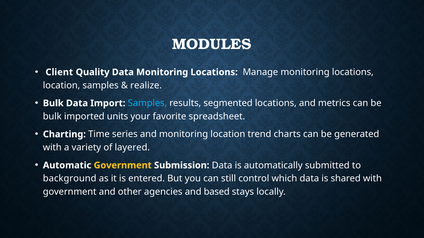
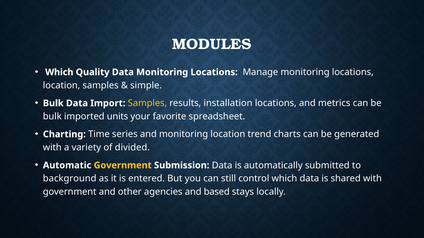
Client: Client -> Which (59, 72)
realize: realize -> simple (146, 86)
Samples colour: light blue -> yellow (147, 103)
segmented: segmented -> installation (228, 103)
layered: layered -> divided (132, 148)
